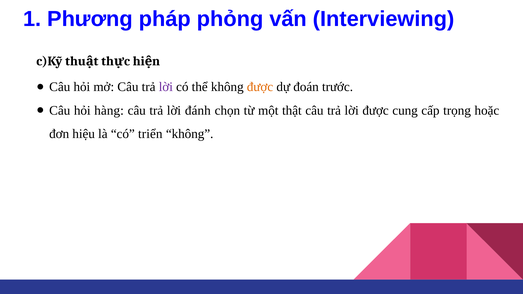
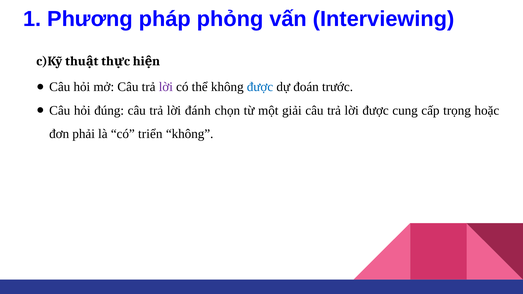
được colour: orange -> blue (260, 87)
hàng: hàng -> đúng (109, 110)
thật: thật -> giải (292, 110)
hiệu: hiệu -> phải (84, 134)
